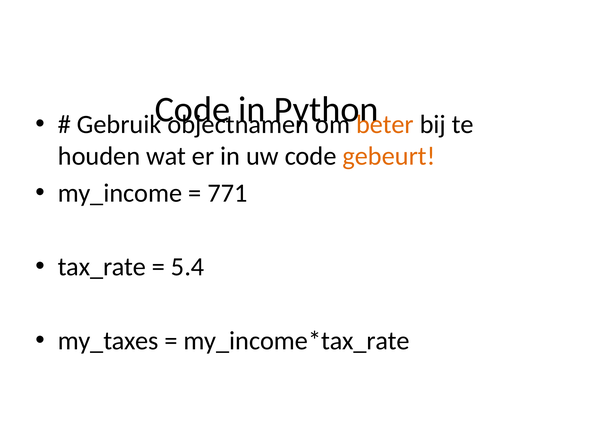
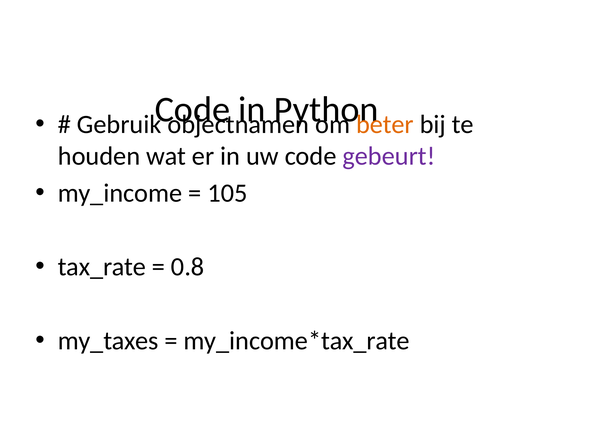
gebeurt colour: orange -> purple (389, 156)
771: 771 -> 105 (227, 193)
5.4: 5.4 -> 0.8 (188, 267)
